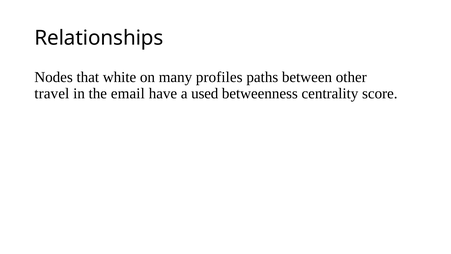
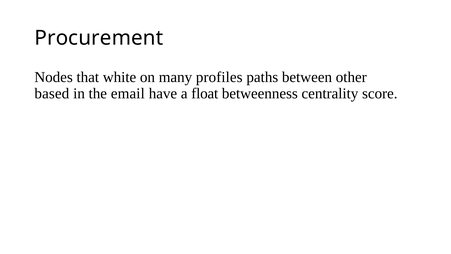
Relationships: Relationships -> Procurement (99, 38)
travel: travel -> based (52, 94)
used: used -> float (205, 94)
